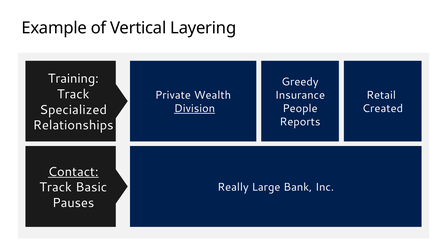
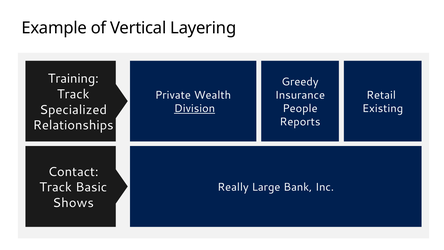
Created: Created -> Existing (383, 108)
Contact underline: present -> none (73, 172)
Pauses: Pauses -> Shows (73, 203)
